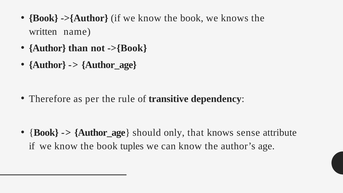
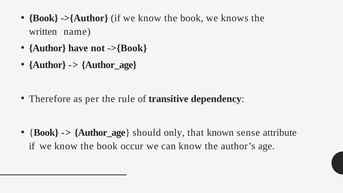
than: than -> have (78, 48)
that knows: knows -> known (220, 133)
tuples: tuples -> occur (132, 146)
